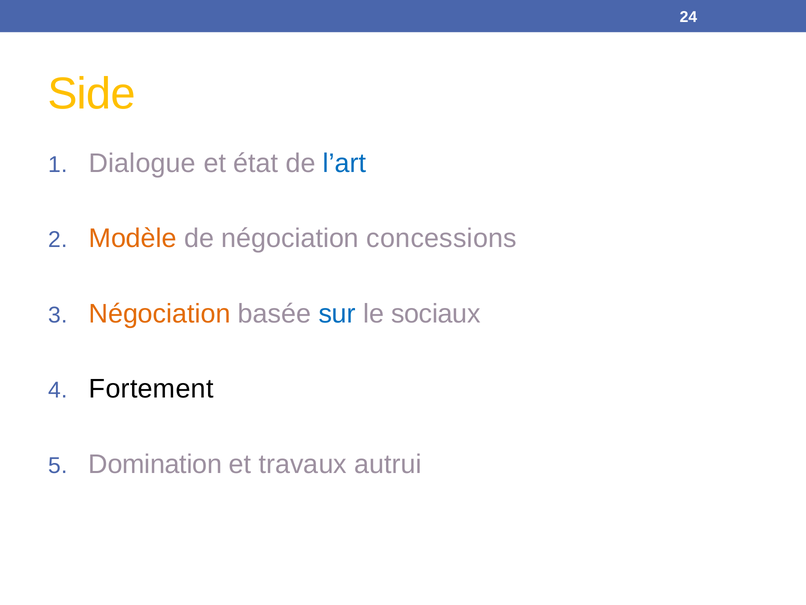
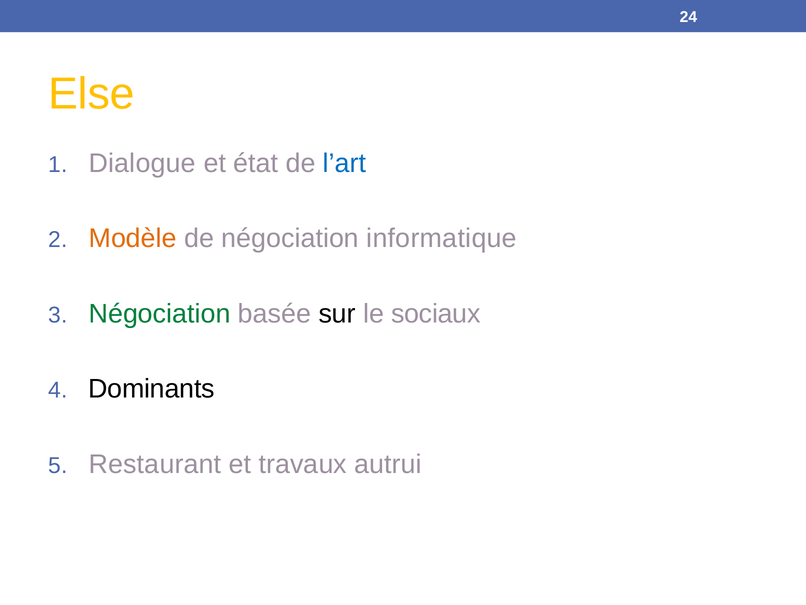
Side: Side -> Else (92, 94)
concessions: concessions -> informatique (442, 238)
Négociation colour: orange -> green (160, 313)
sur colour: blue -> black (337, 313)
Fortement: Fortement -> Dominants (151, 389)
Domination: Domination -> Restaurant (155, 464)
